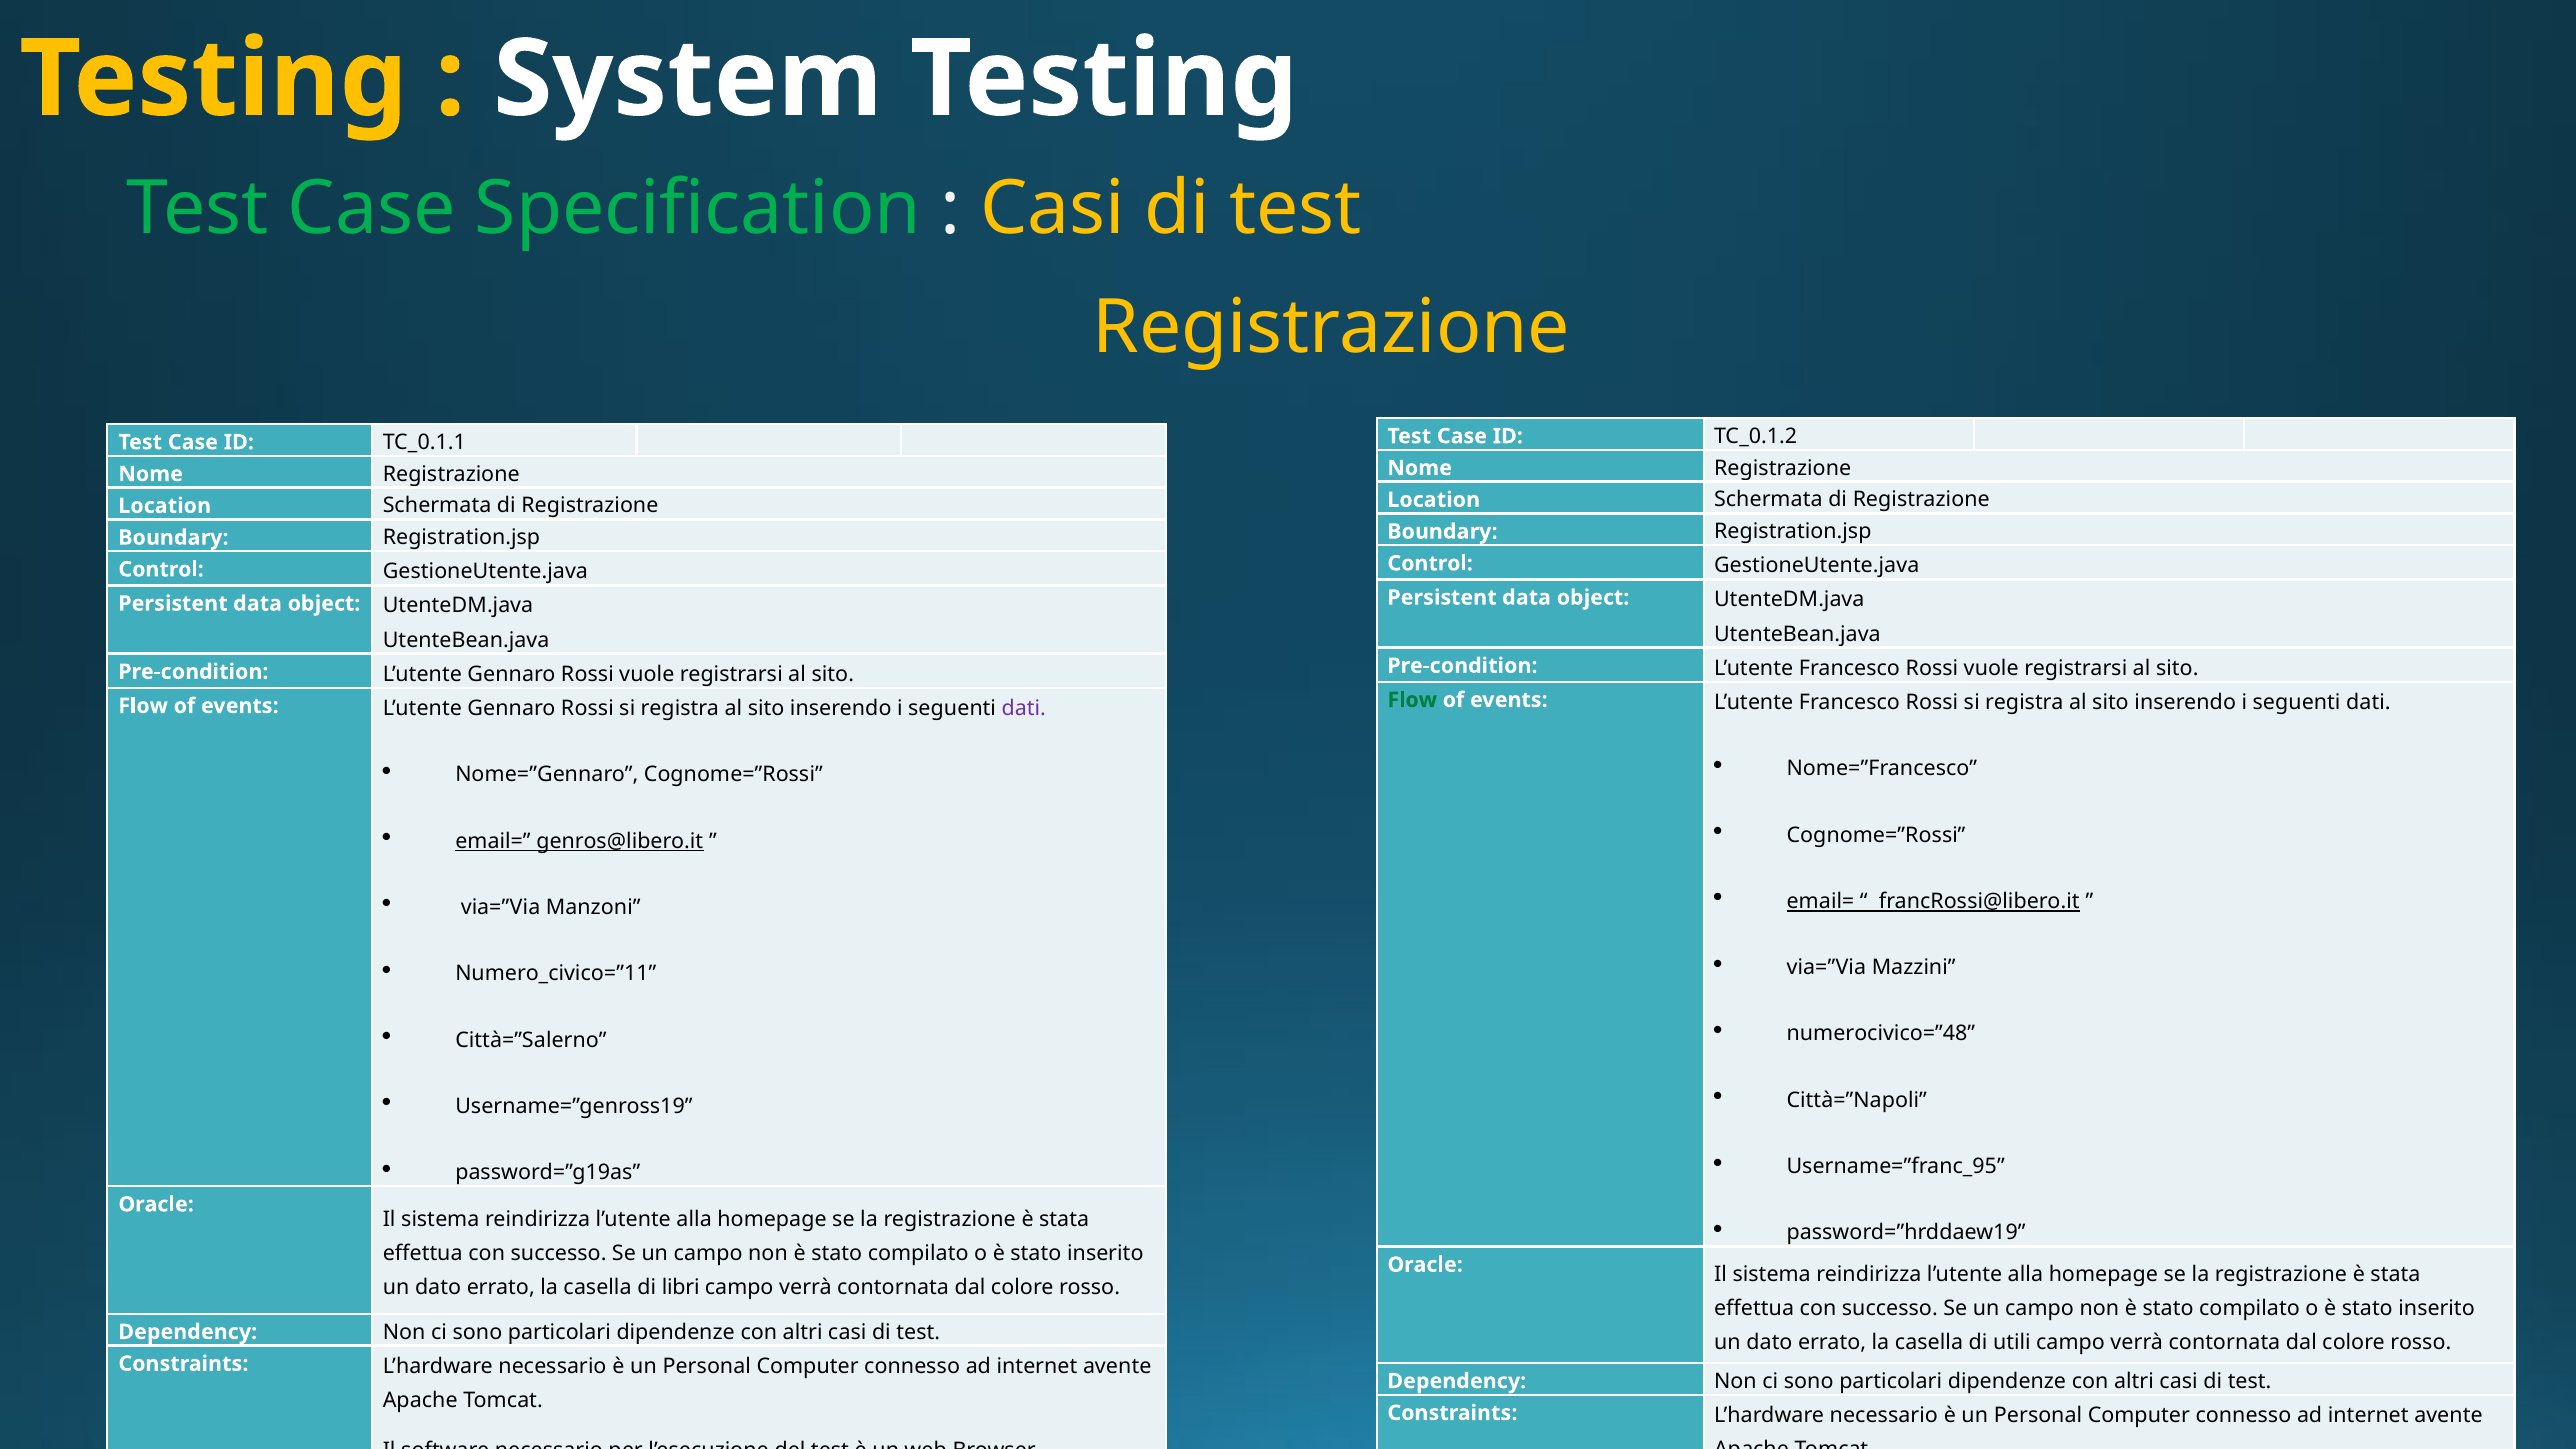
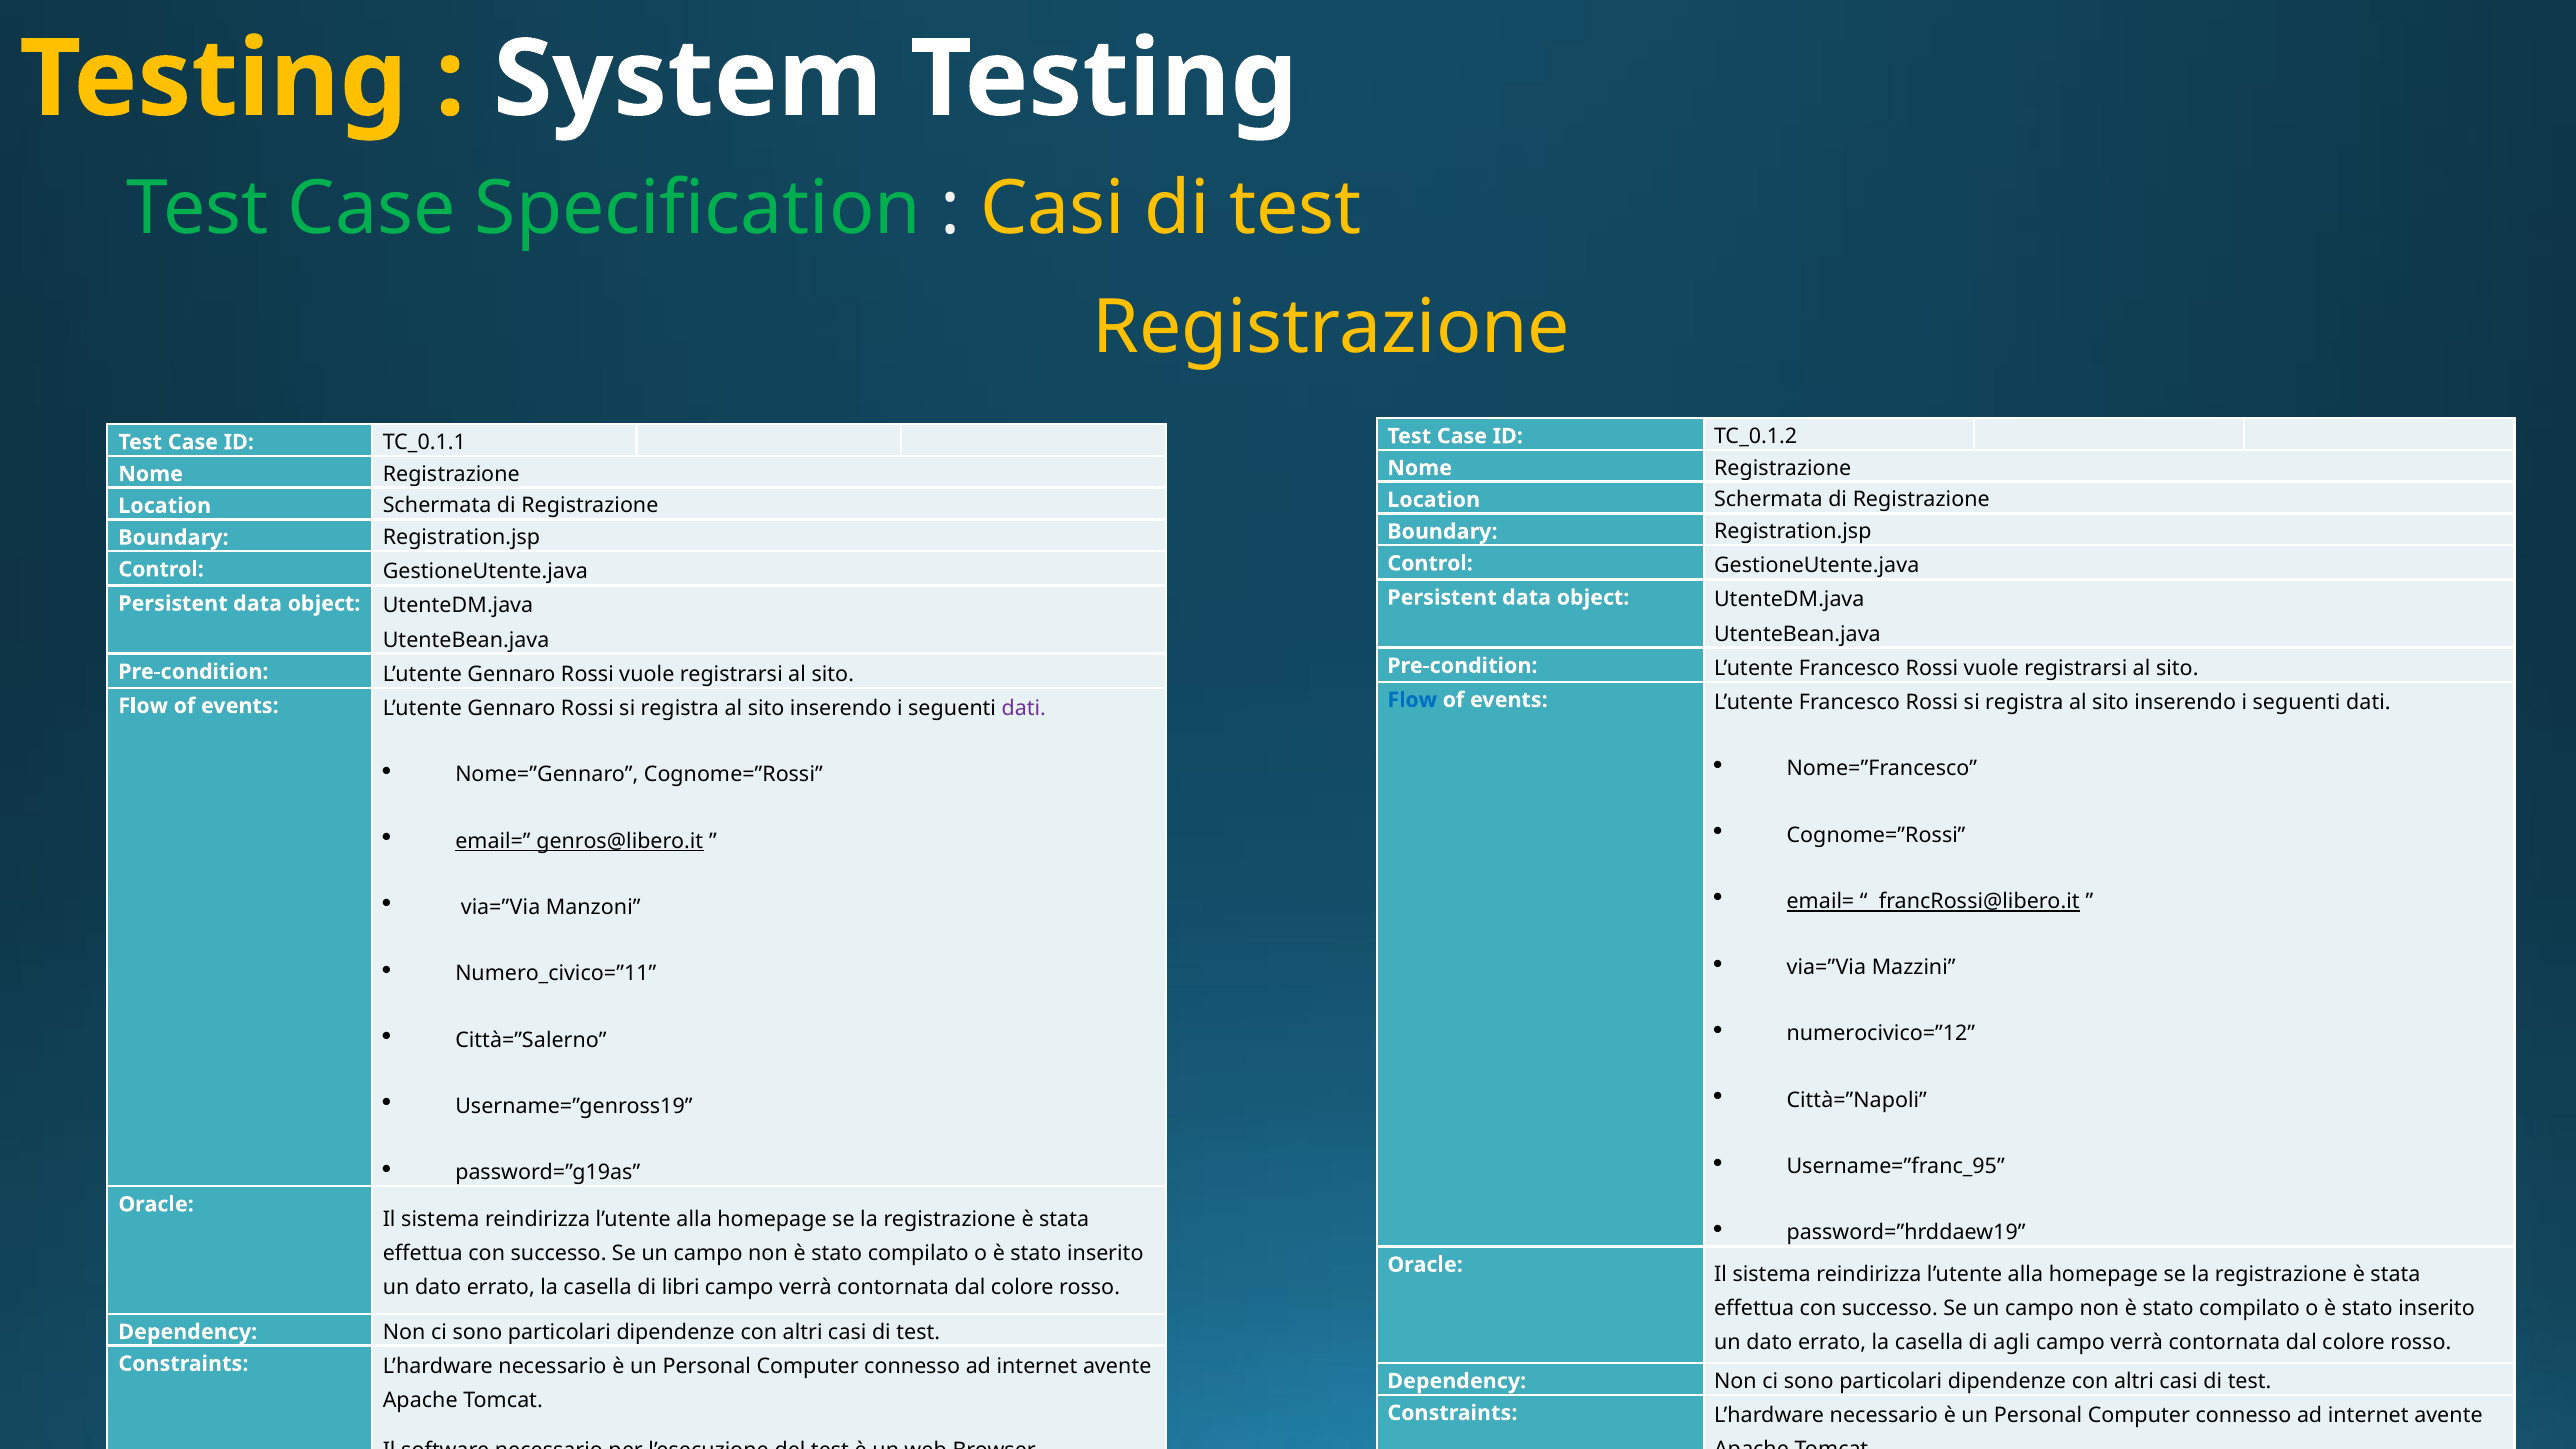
Flow colour: green -> blue (1412, 700)
numerocivico=”48: numerocivico=”48 -> numerocivico=”12 (1881, 1034)
utili: utili -> agli (2012, 1342)
